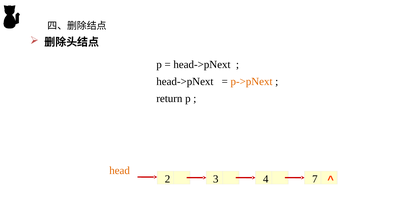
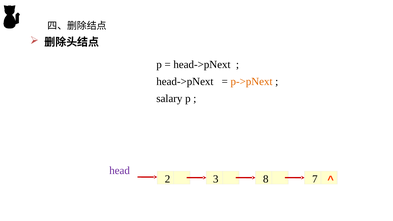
return: return -> salary (169, 99)
head colour: orange -> purple (120, 171)
4: 4 -> 8 (266, 179)
